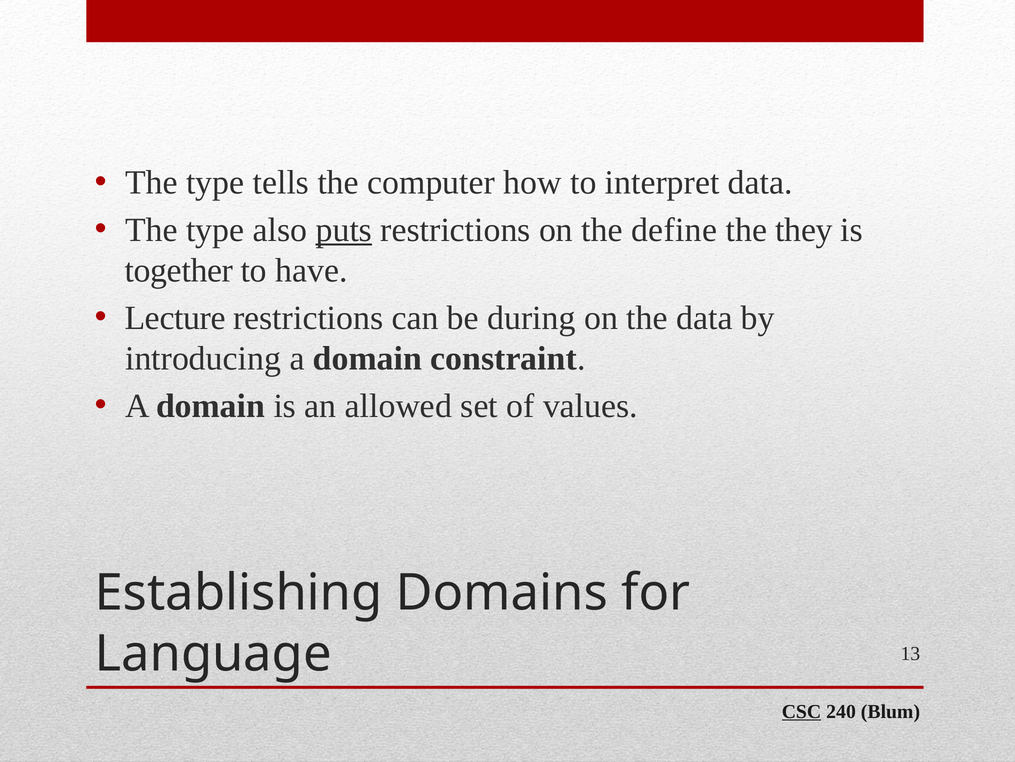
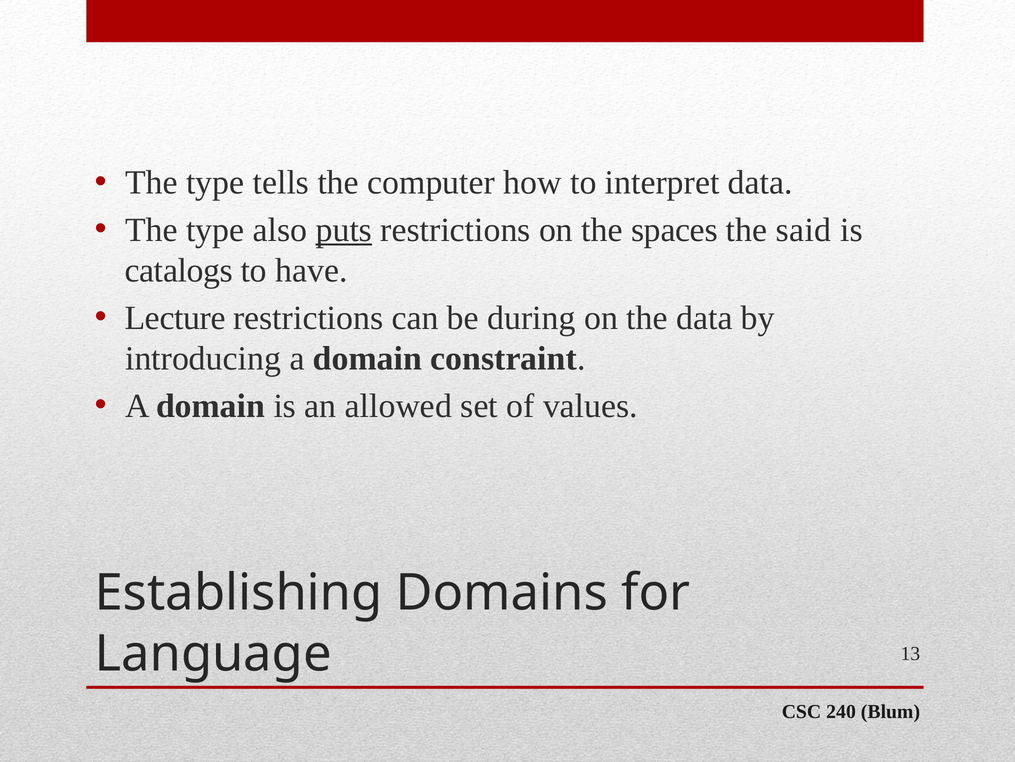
define: define -> spaces (674, 230)
they: they -> said (804, 230)
together: together -> catalogs (179, 270)
CSC underline: present -> none (801, 711)
